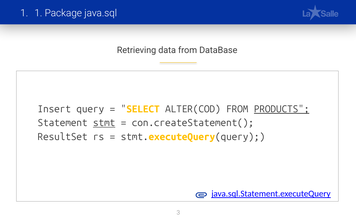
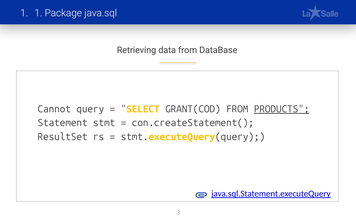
Insert: Insert -> Cannot (54, 109)
ALTER(COD: ALTER(COD -> GRANT(COD (193, 109)
stmt underline: present -> none (104, 123)
